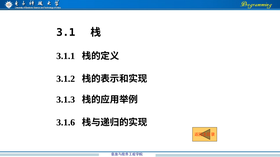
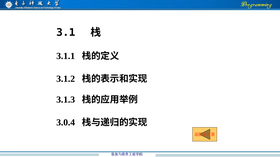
3.1.6: 3.1.6 -> 3.0.4 (66, 123)
